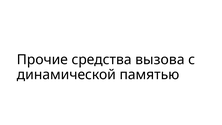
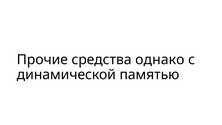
вызова: вызова -> однако (160, 60)
